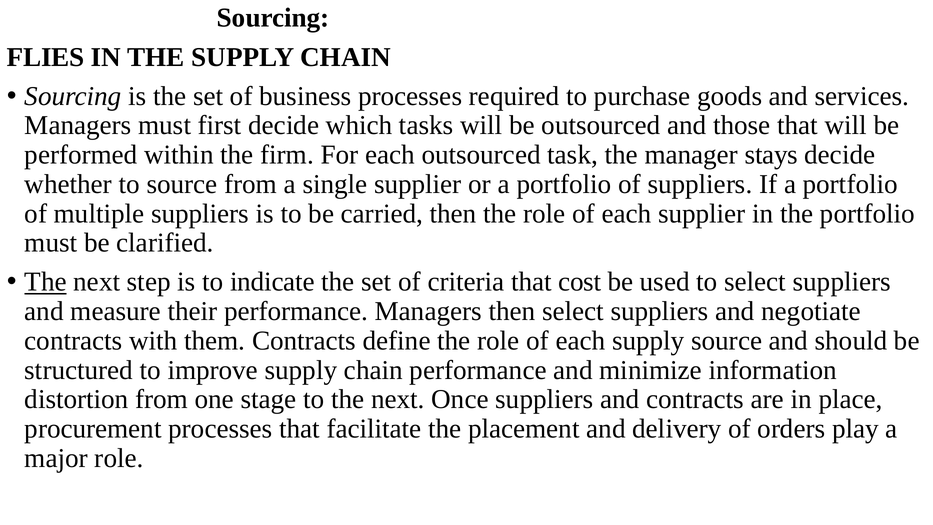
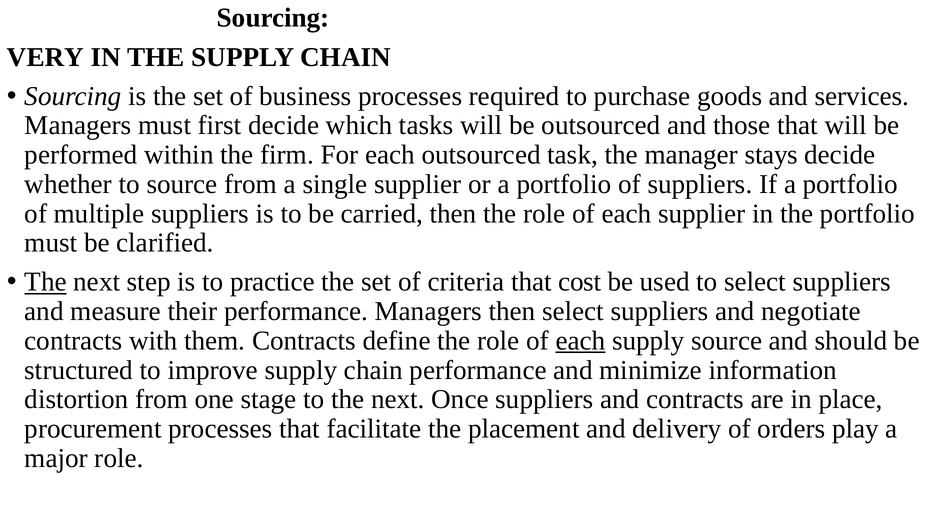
FLIES: FLIES -> VERY (45, 57)
indicate: indicate -> practice (272, 282)
each underline: none -> present (580, 341)
